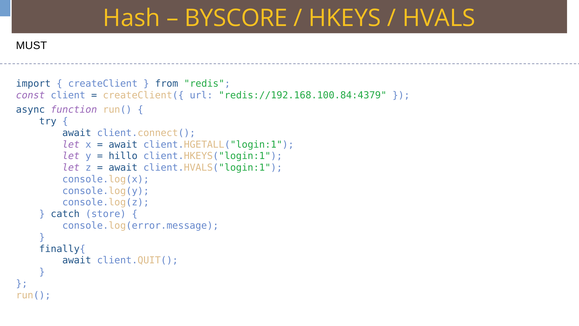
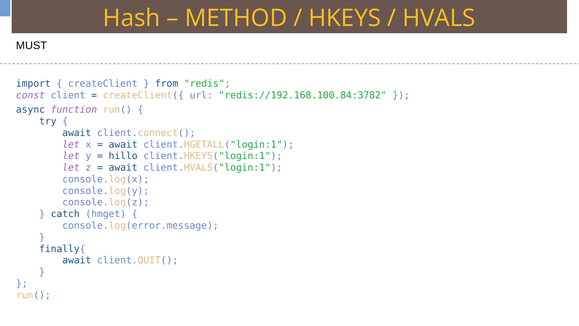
BYSCORE: BYSCORE -> METHOD (236, 18)
redis://192.168.100.84:4379: redis://192.168.100.84:4379 -> redis://192.168.100.84:3782 (303, 95)
store: store -> hmget (106, 214)
